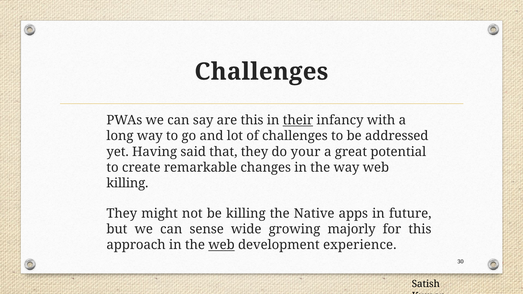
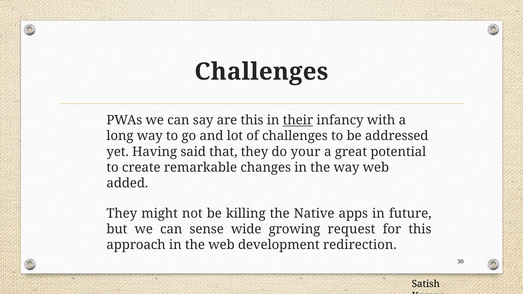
killing: killing -> added (127, 183)
majorly: majorly -> request (351, 229)
web underline: present -> none (222, 245)
experience: experience -> redirection (360, 245)
